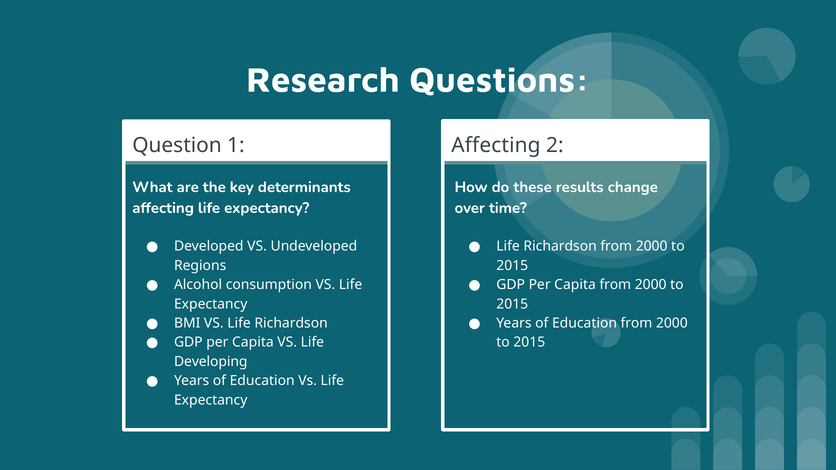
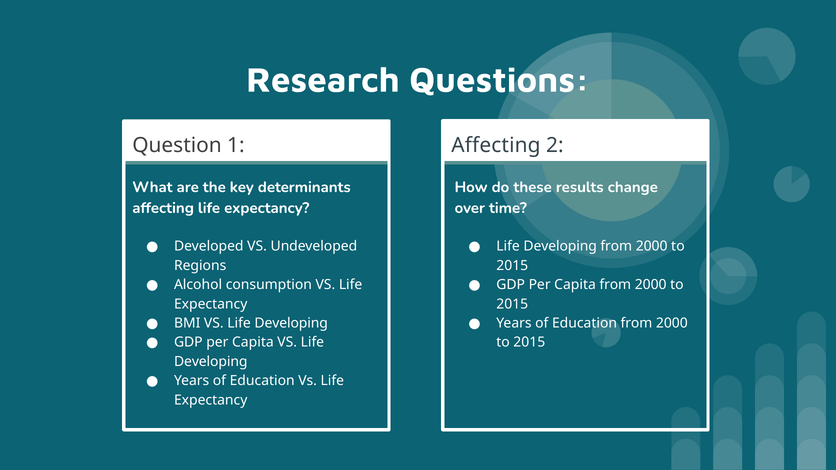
Richardson: Richardson -> Developing (560, 246)
BMI VS Life Richardson: Richardson -> Developing (291, 323)
